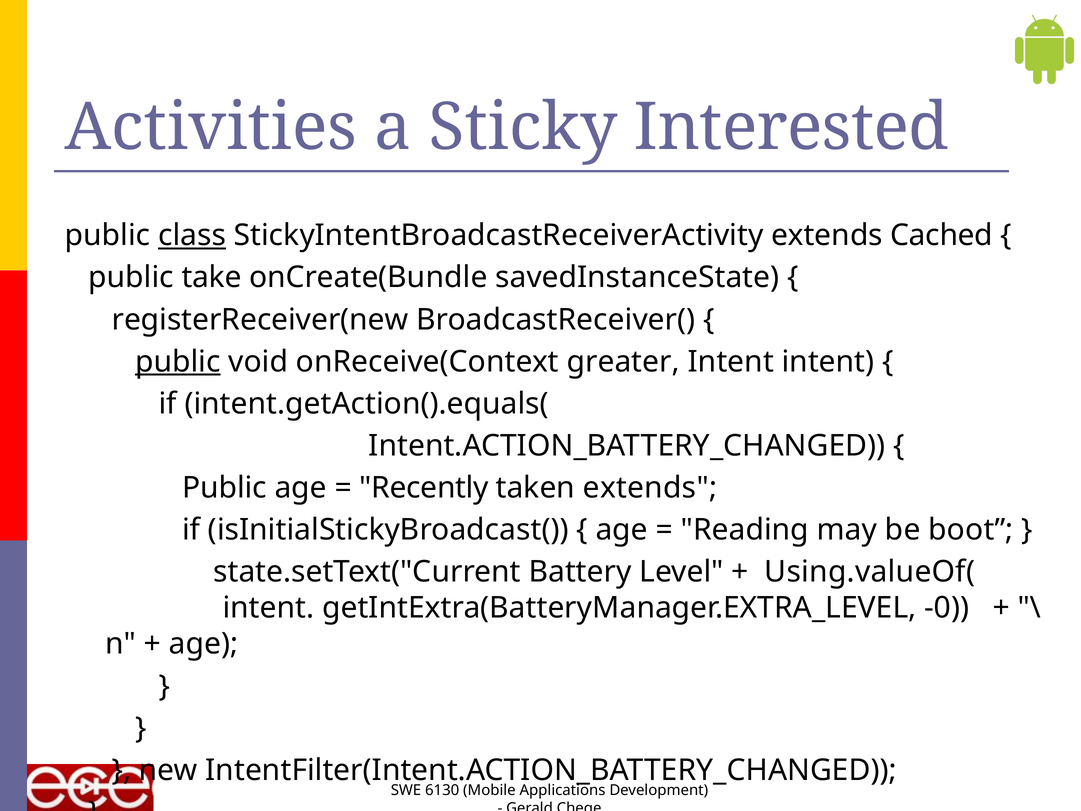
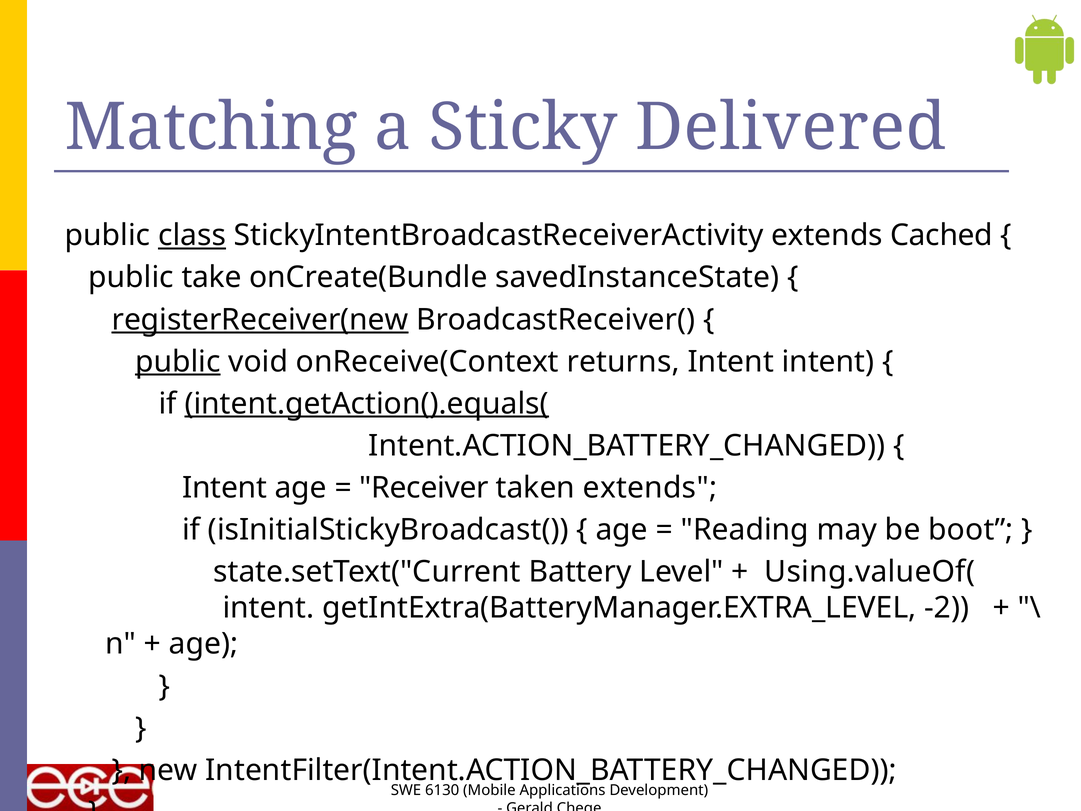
Activities: Activities -> Matching (211, 127)
Interested: Interested -> Delivered (791, 127)
registerReceiver(new underline: none -> present (260, 319)
greater: greater -> returns (623, 362)
intent.getAction().equals( underline: none -> present (367, 404)
Public: Public -> Intent (225, 488)
Recently: Recently -> Receiver (424, 488)
-0: -0 -> -2 (947, 608)
